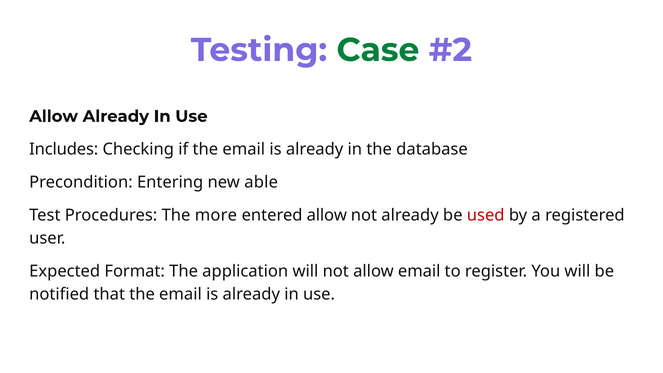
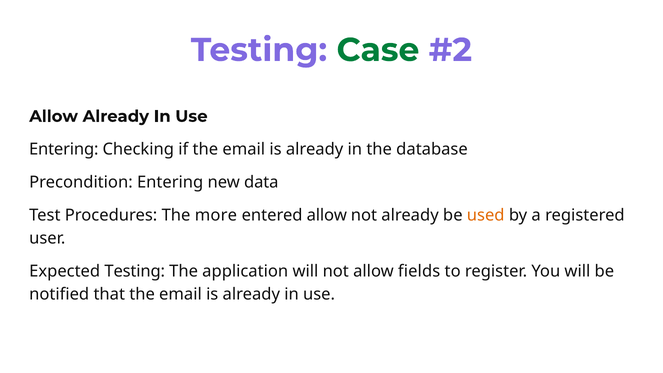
Includes: Includes -> Entering (64, 149)
able: able -> data (261, 182)
used colour: red -> orange (486, 215)
Expected Format: Format -> Testing (135, 271)
allow email: email -> fields (419, 271)
